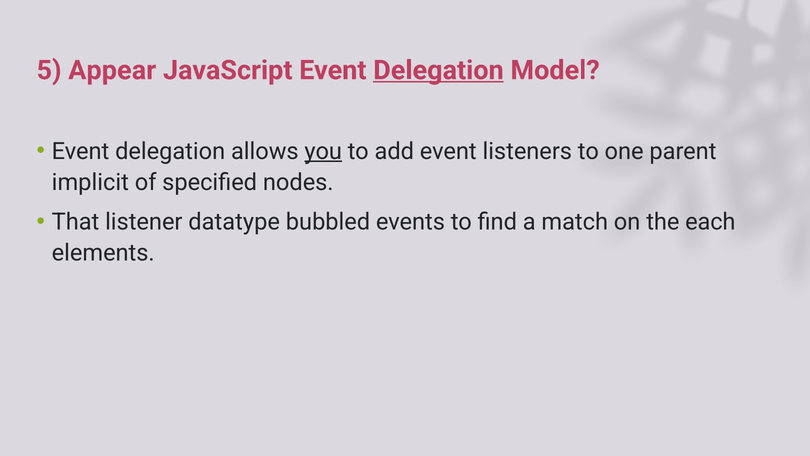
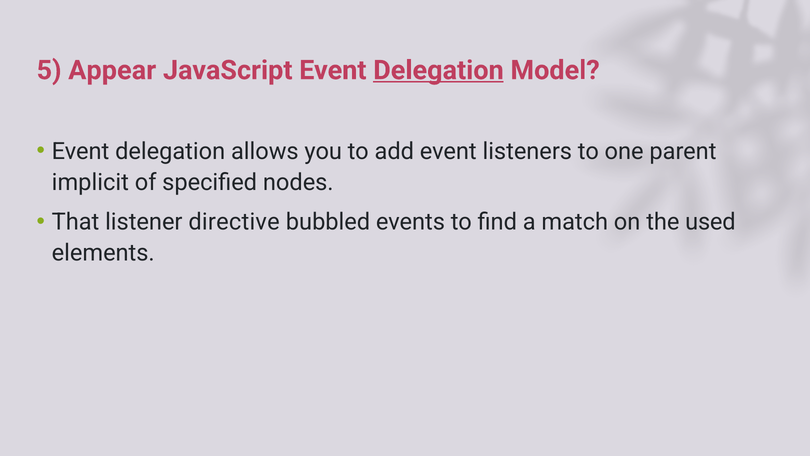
you underline: present -> none (323, 151)
datatype: datatype -> directive (234, 222)
each: each -> used (710, 222)
